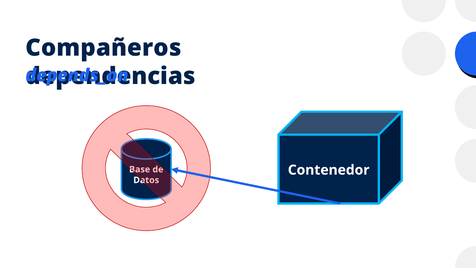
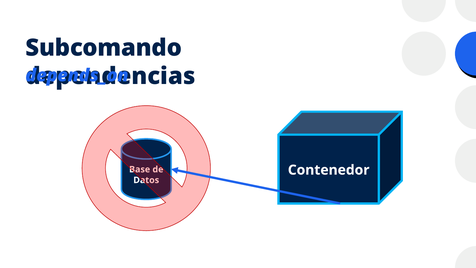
Compañeros: Compañeros -> Subcomando (104, 48)
